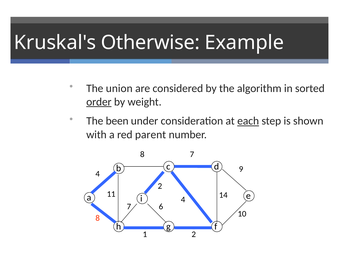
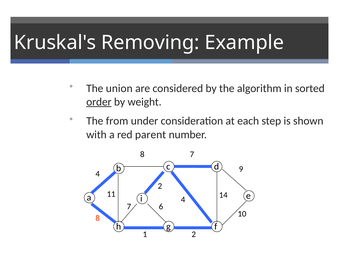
Otherwise: Otherwise -> Removing (150, 43)
been: been -> from (117, 121)
each underline: present -> none (248, 121)
